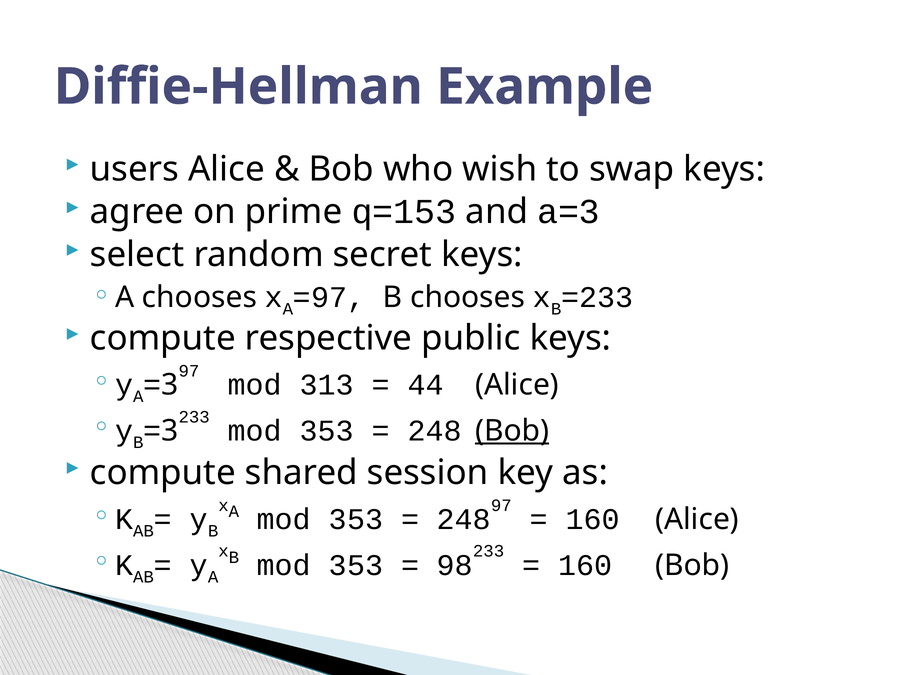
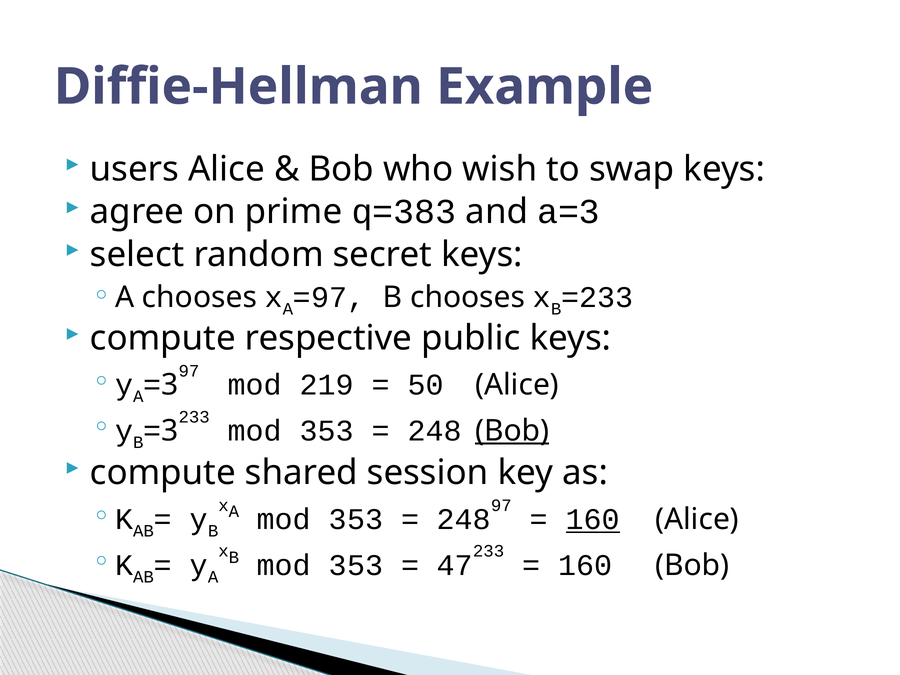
q=153: q=153 -> q=383 (404, 212)
313: 313 -> 219 (327, 385)
44: 44 -> 50 (426, 385)
160 underline: none -> present (593, 519)
98: 98 -> 47 (455, 565)
